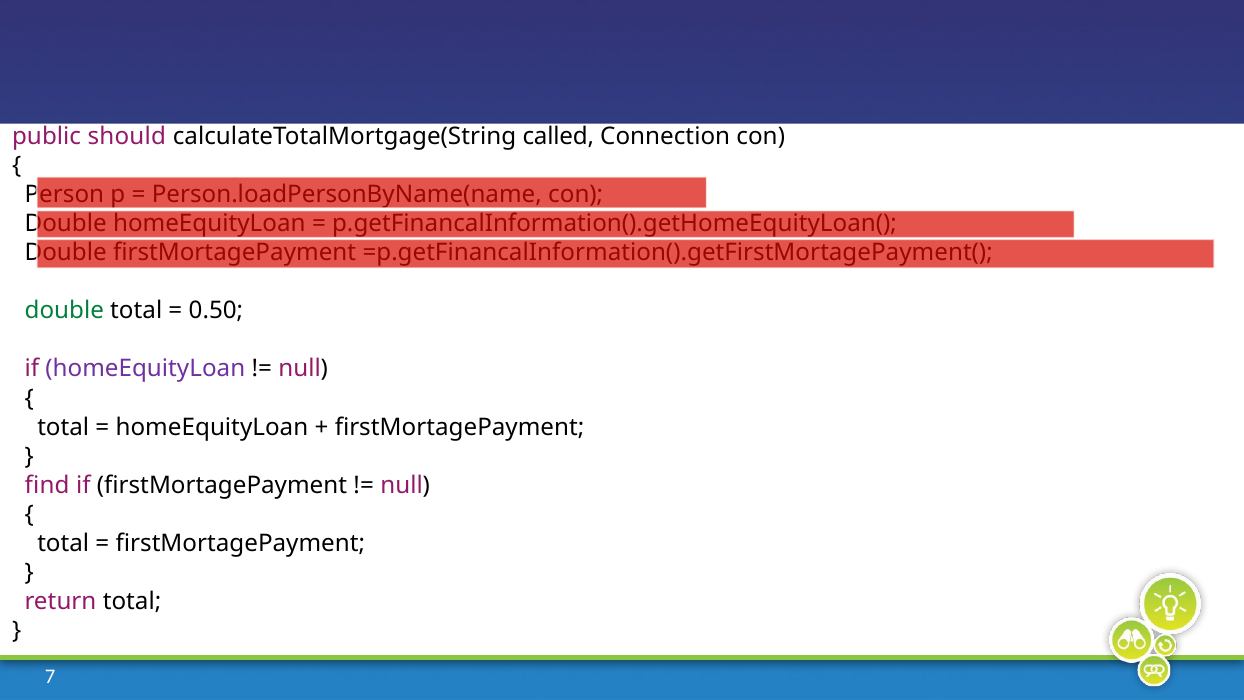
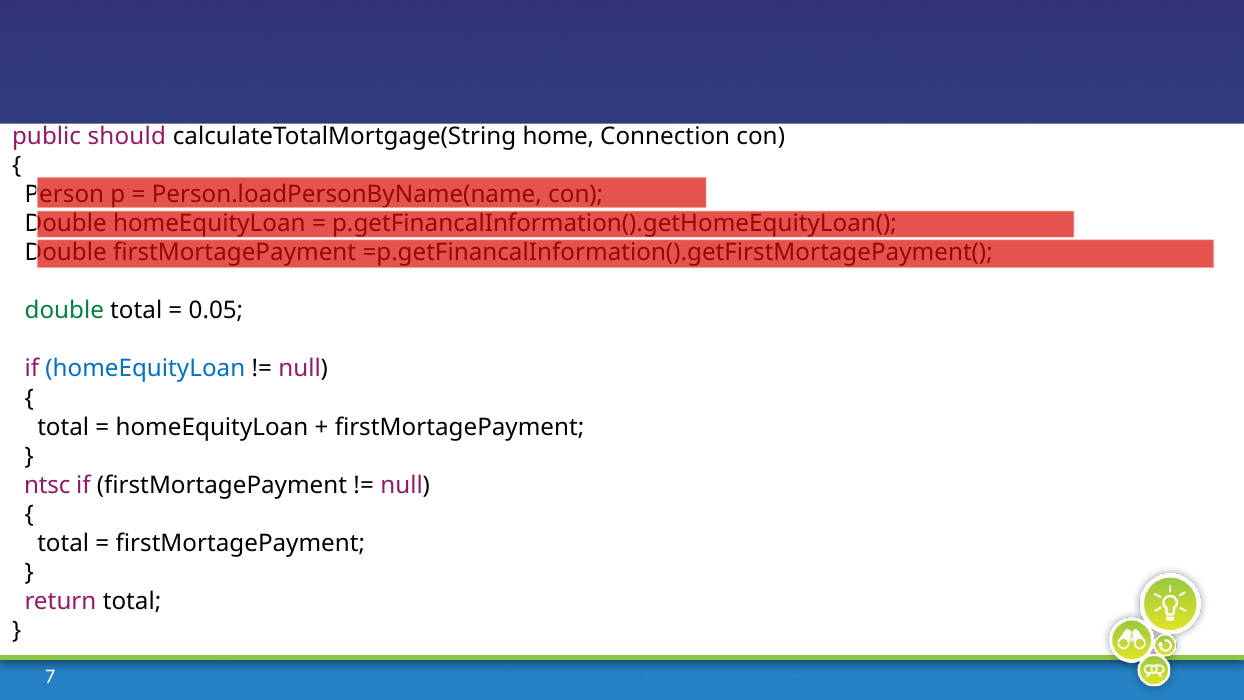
called: called -> home (558, 137)
0.50: 0.50 -> 0.05 (216, 311)
homeEquityLoan colour: purple -> blue (145, 369)
find: find -> ntsc (47, 485)
